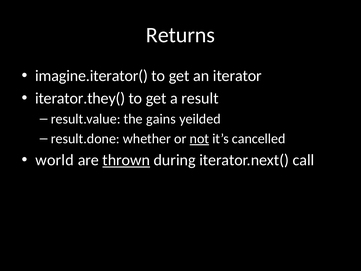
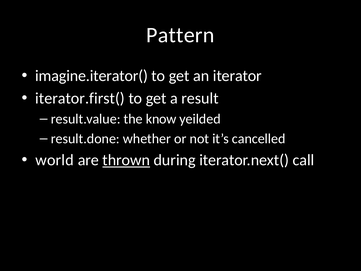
Returns: Returns -> Pattern (180, 35)
iterator.they(: iterator.they( -> iterator.first( (80, 98)
gains: gains -> know (161, 119)
not underline: present -> none (199, 139)
